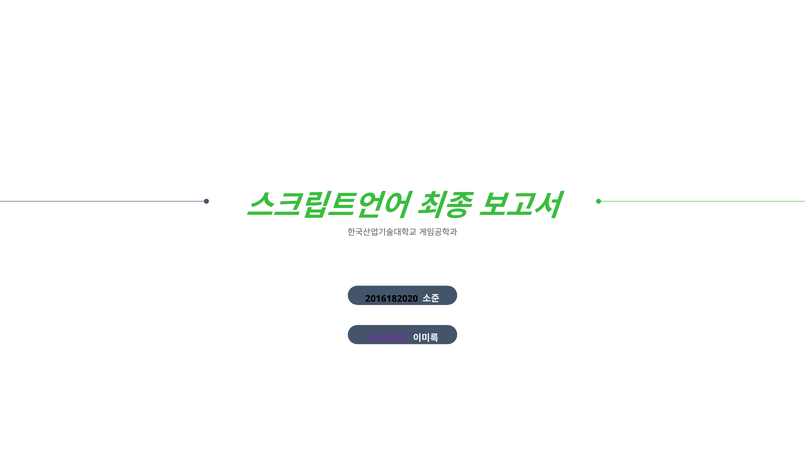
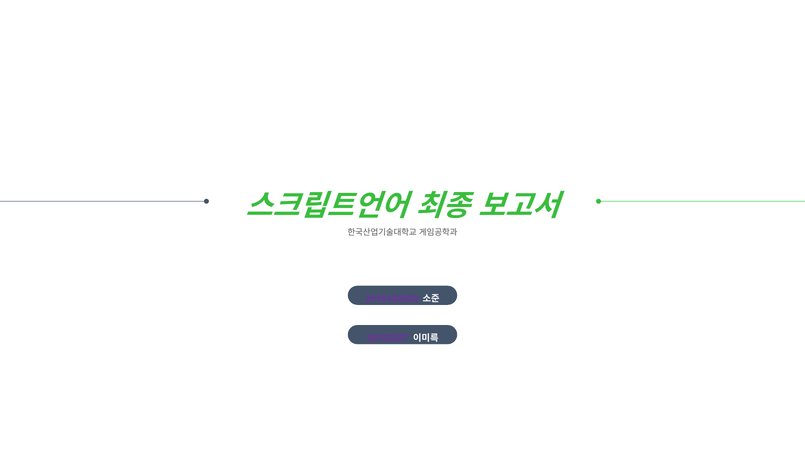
2016182020 colour: black -> purple (392, 299)
